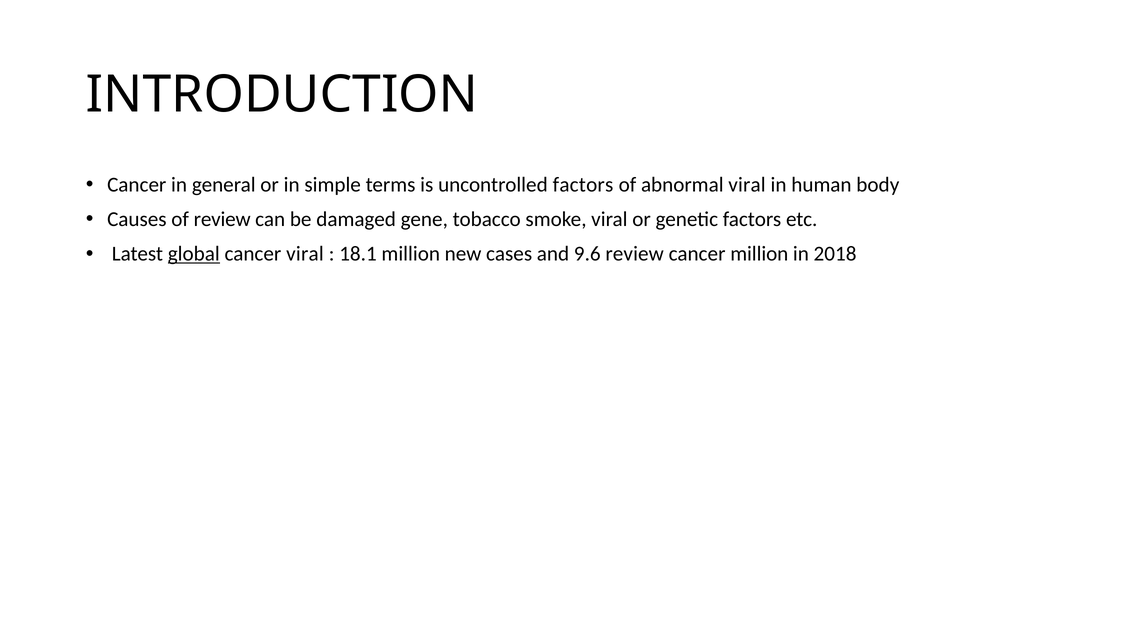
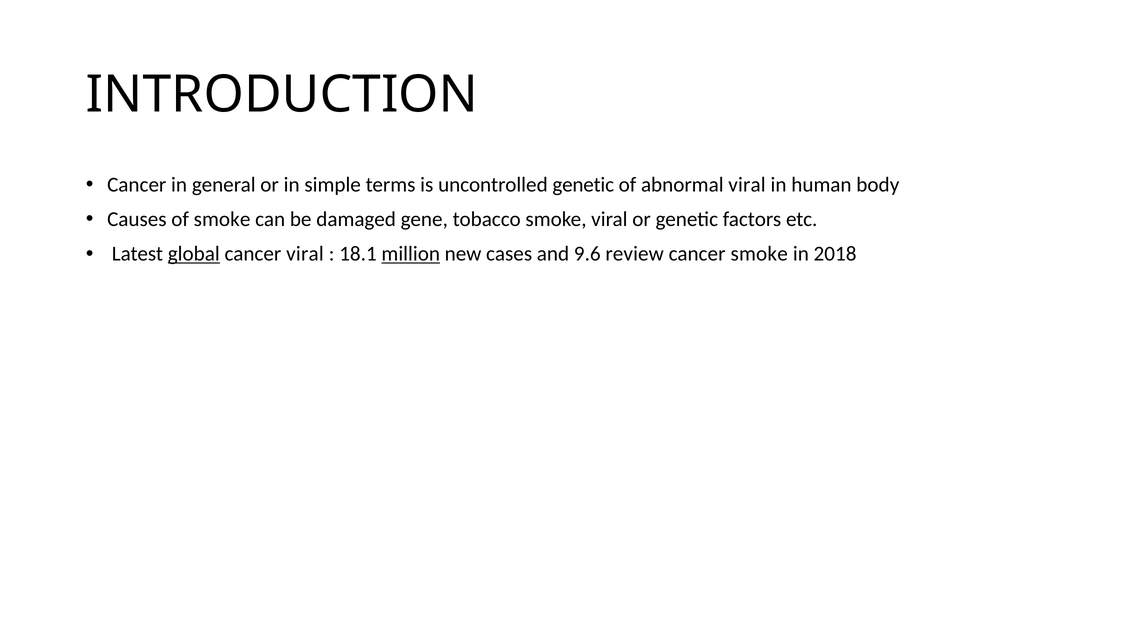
uncontrolled factors: factors -> genetic (583, 184)
of review: review -> smoke (222, 219)
million underline: none -> present (411, 254)
cancer million: million -> smoke (759, 254)
